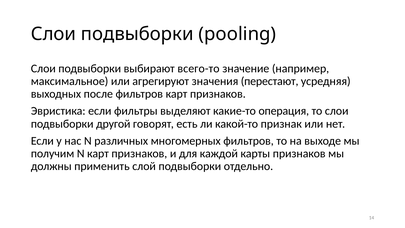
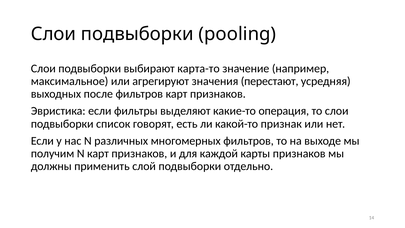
всего-то: всего-то -> карта-то (199, 68)
другой: другой -> список (113, 124)
